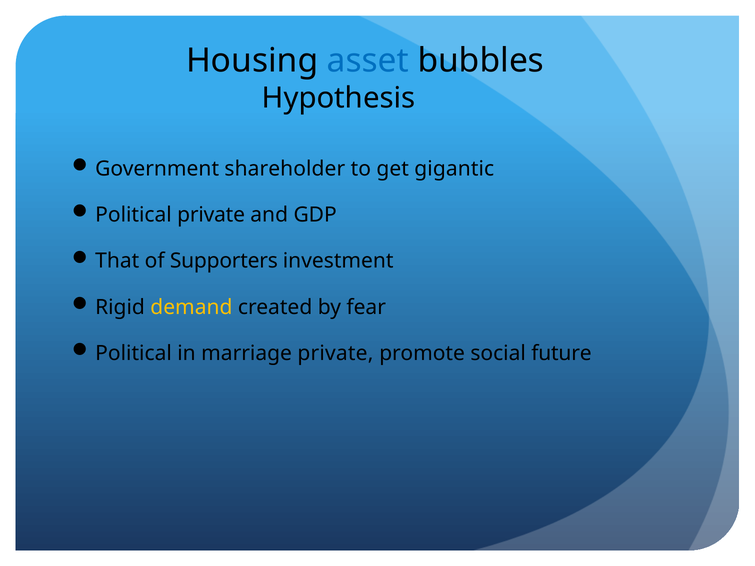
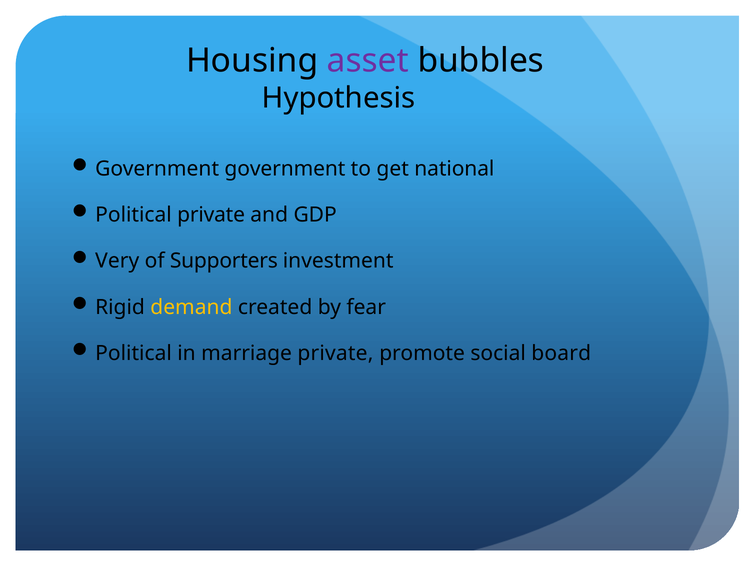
asset colour: blue -> purple (368, 61)
Government shareholder: shareholder -> government (285, 169)
gigantic: gigantic -> national (454, 169)
That: That -> Very (117, 261)
future: future -> board (561, 353)
